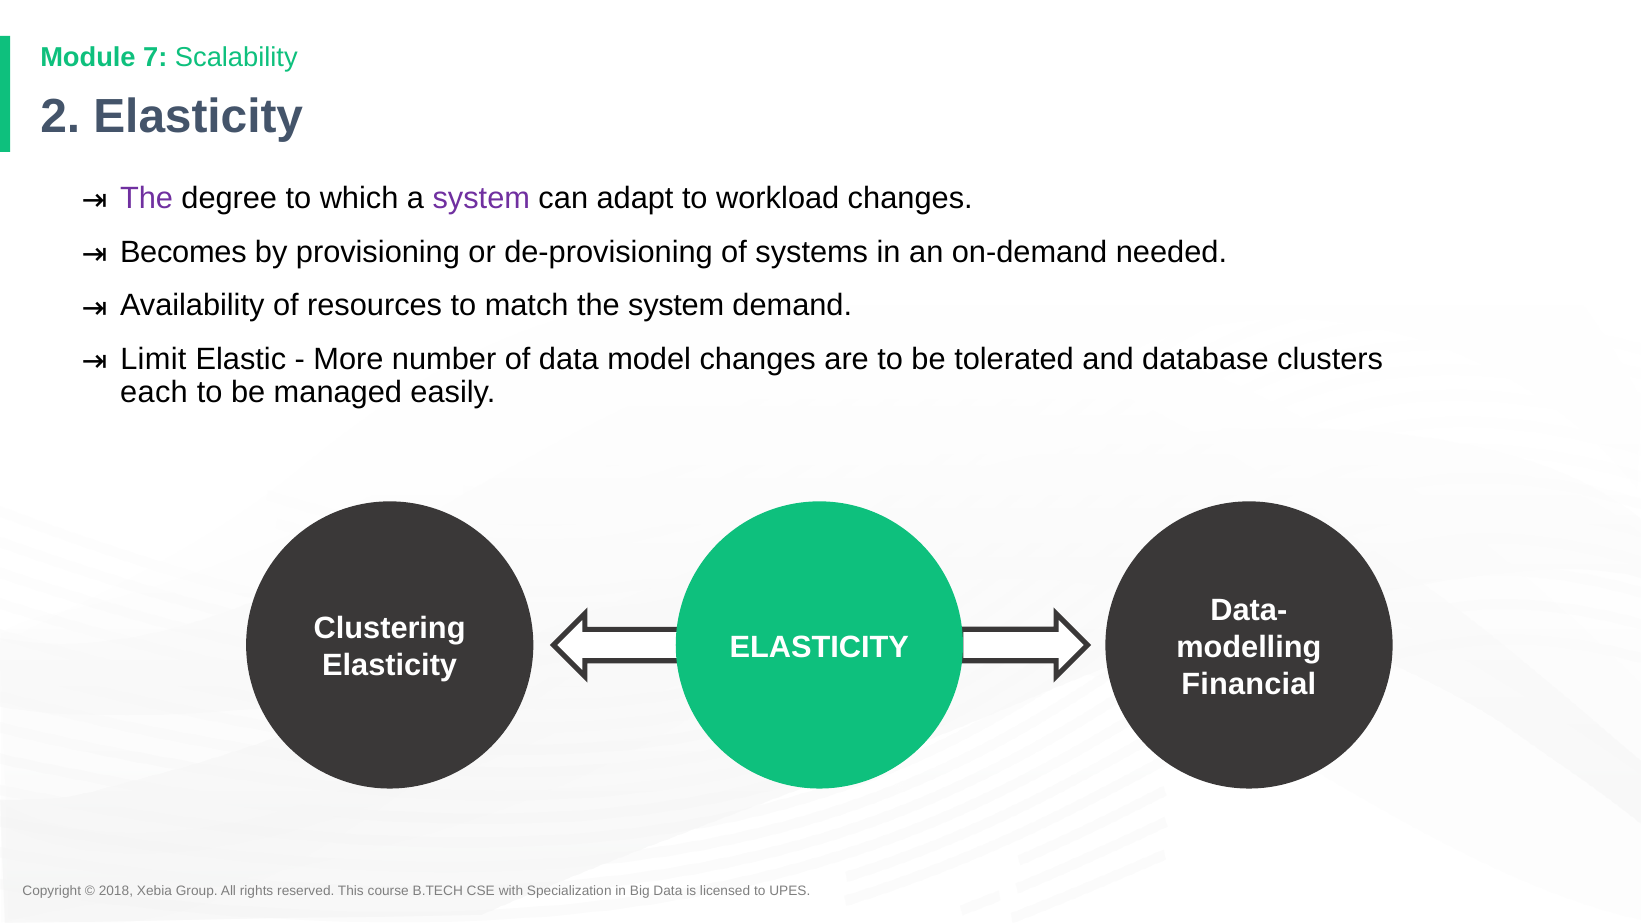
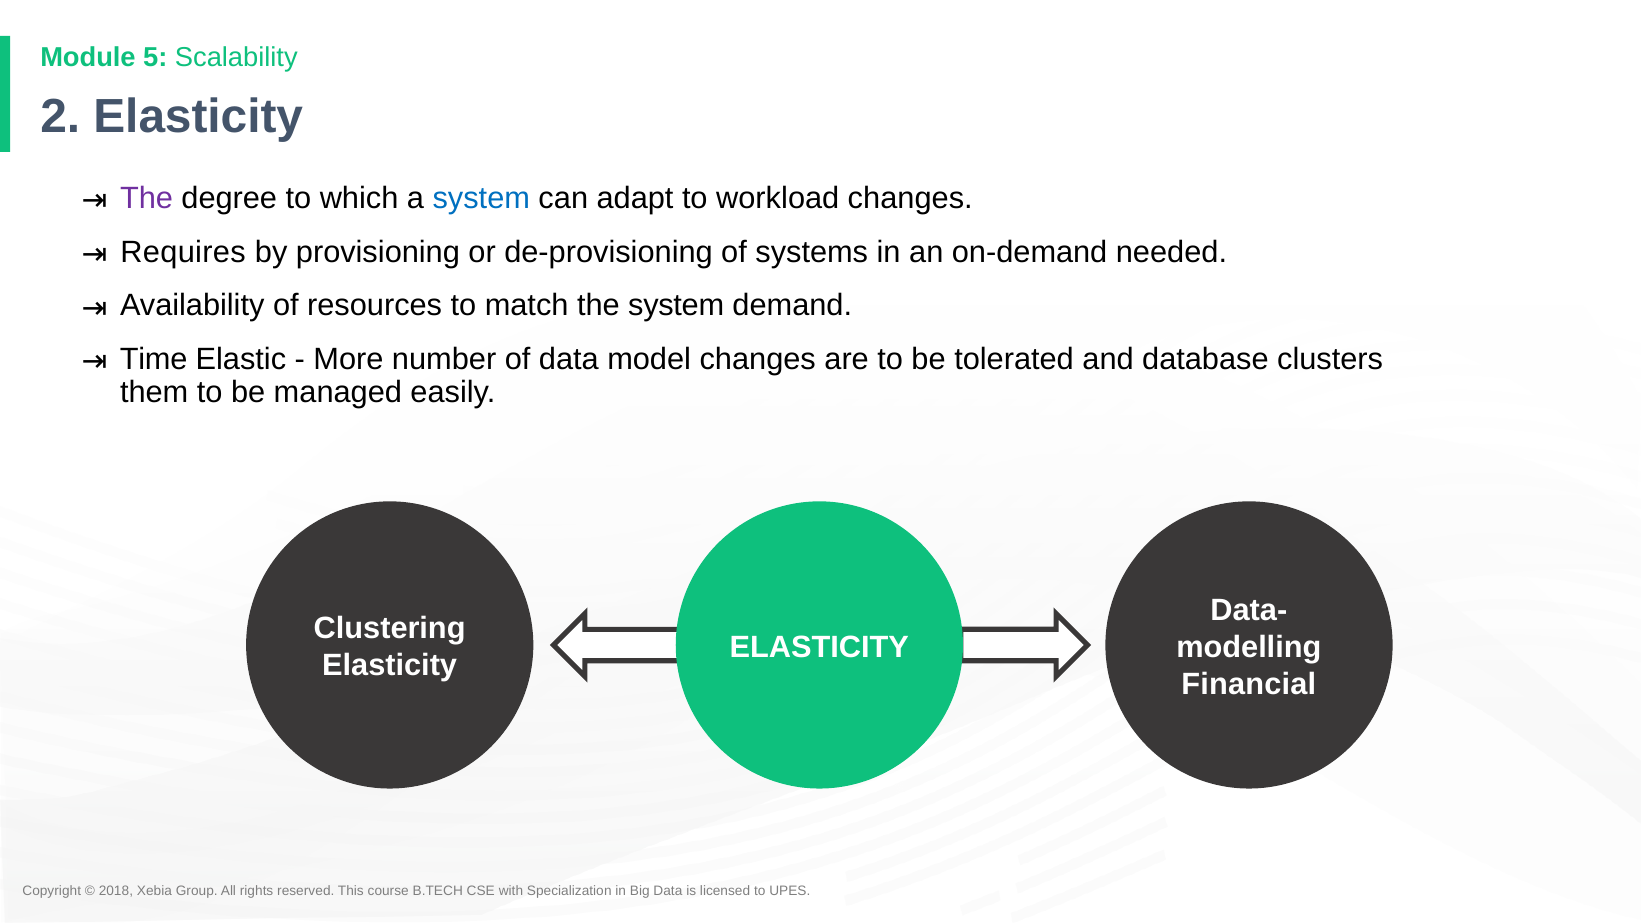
7: 7 -> 5 (155, 57)
system colour: purple -> blue (481, 198)
Becomes: Becomes -> Requires (183, 252)
Limit: Limit -> Time (154, 359)
each: each -> them (154, 393)
